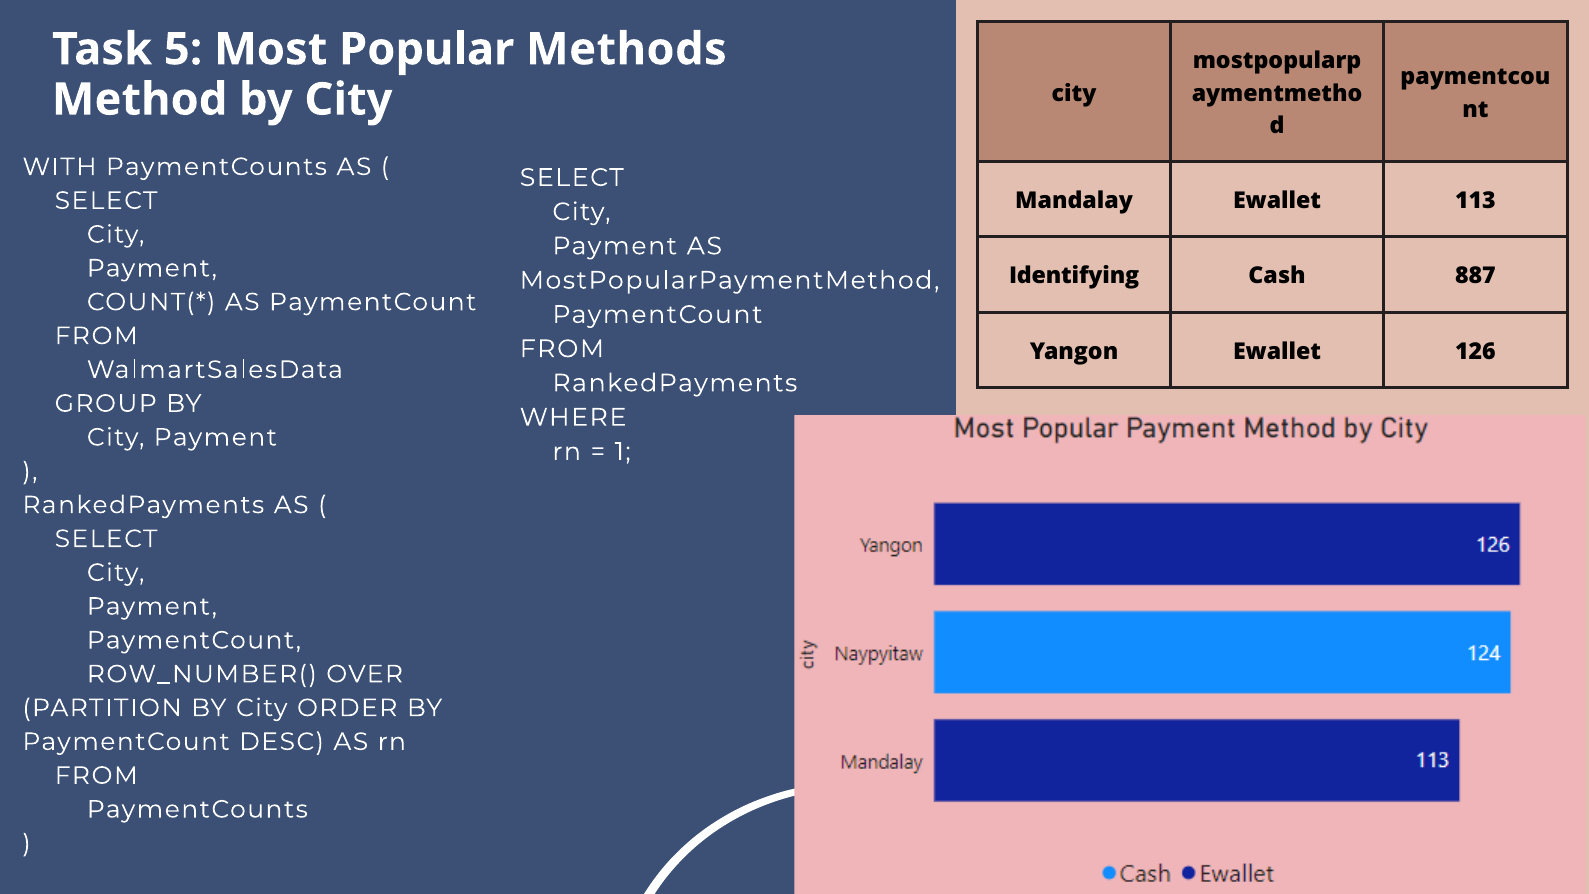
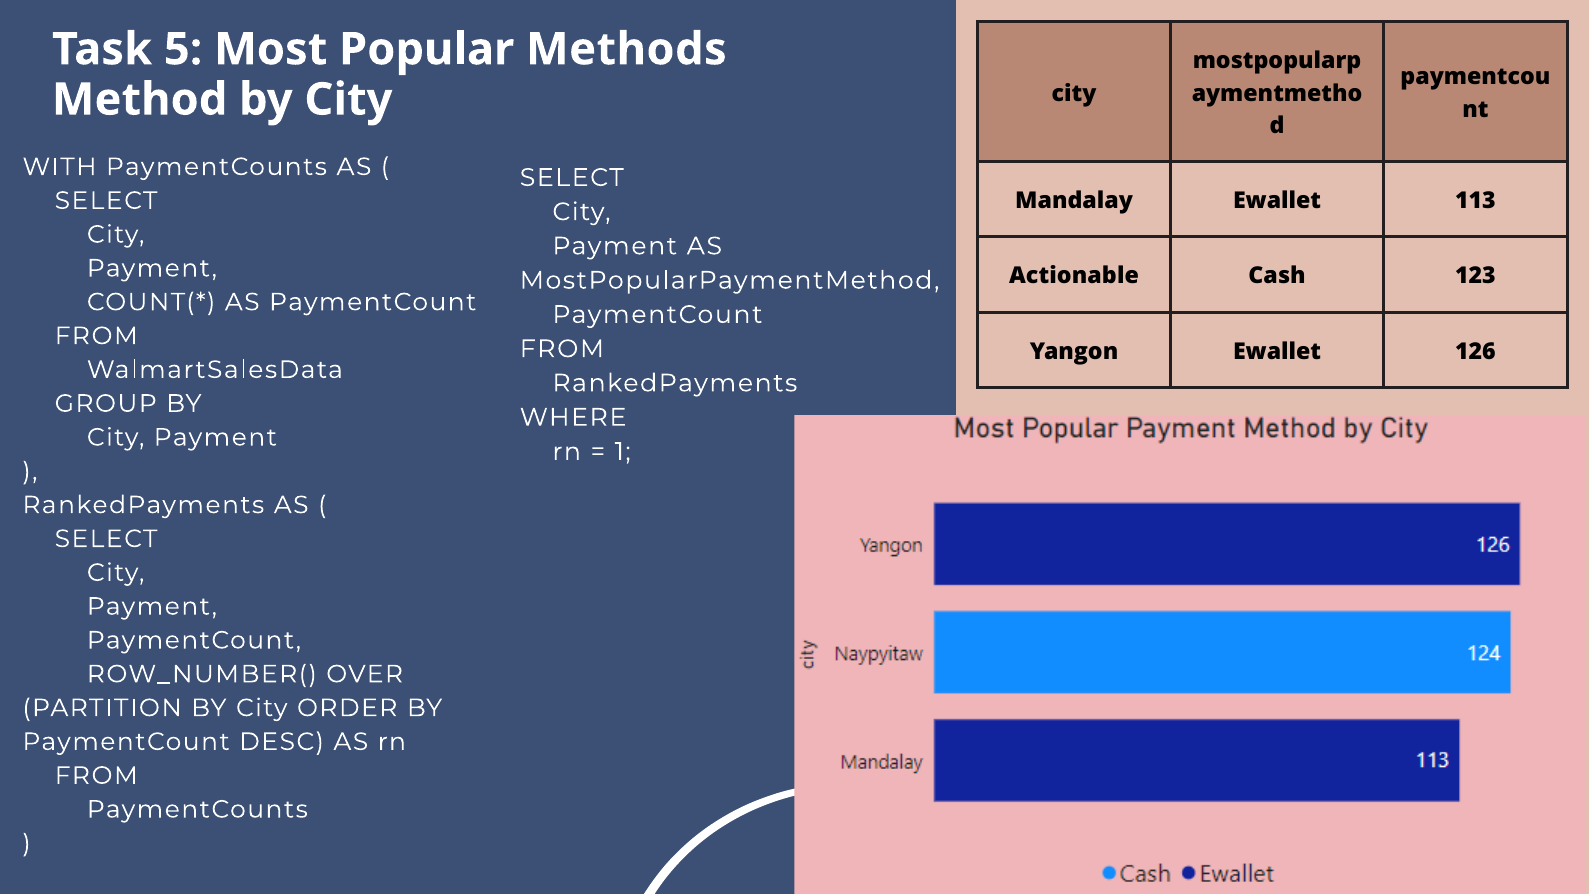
Identifying: Identifying -> Actionable (1074, 276)
887: 887 -> 123 (1475, 276)
